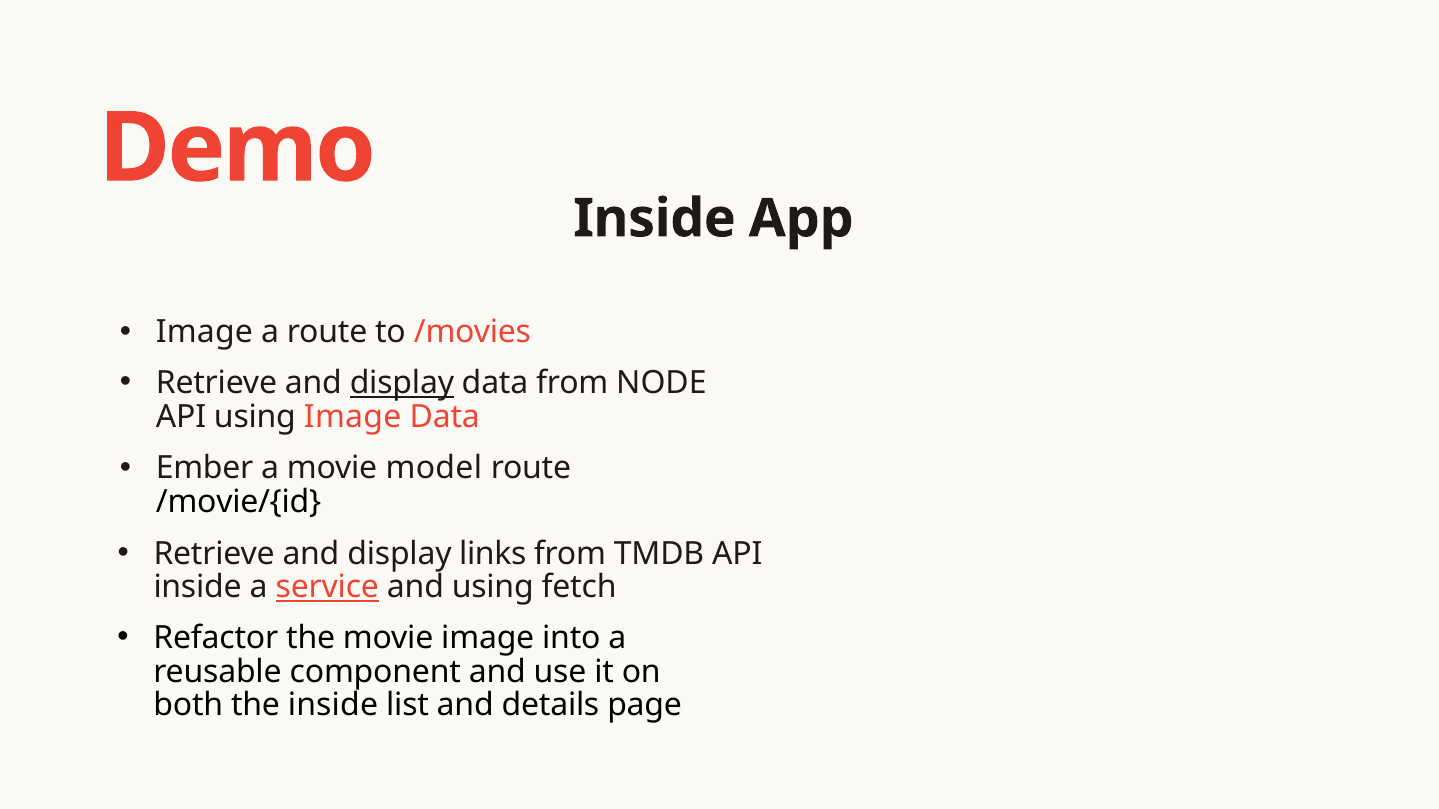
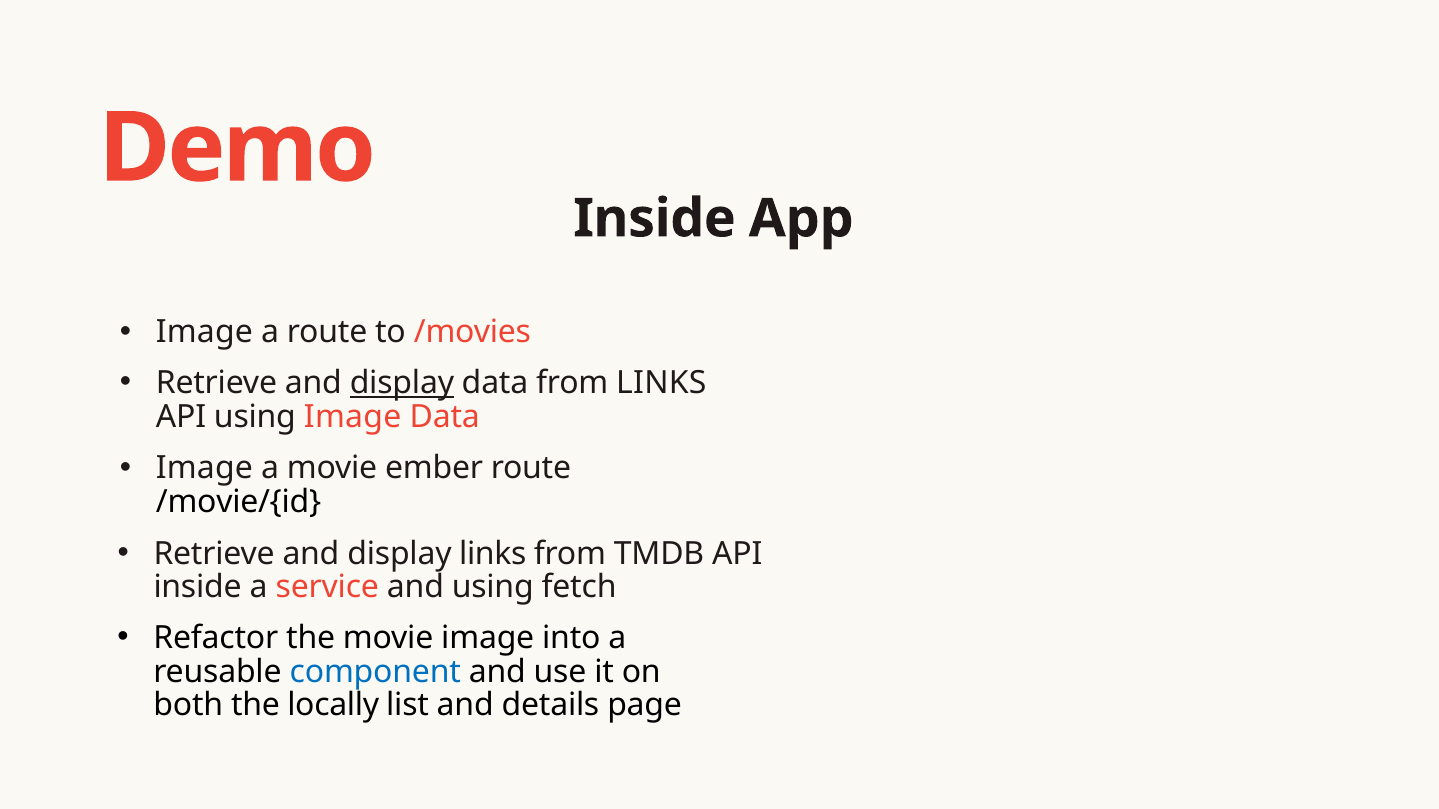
from NODE: NODE -> LINKS (661, 383)
Ember: Ember -> Image (204, 469)
model: model -> ember (434, 469)
service underline: present -> none (327, 587)
component colour: black -> blue (375, 672)
the inside: inside -> locally (333, 706)
